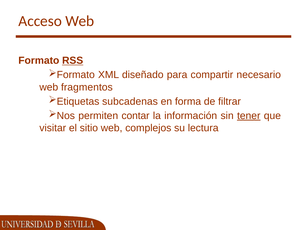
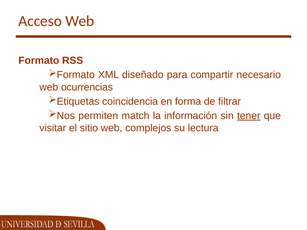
RSS underline: present -> none (73, 61)
fragmentos: fragmentos -> ocurrencias (87, 87)
subcadenas: subcadenas -> coincidencia (130, 102)
contar: contar -> match (135, 116)
